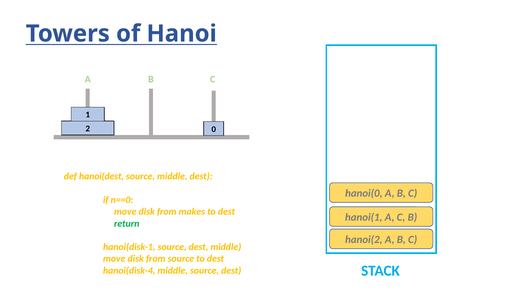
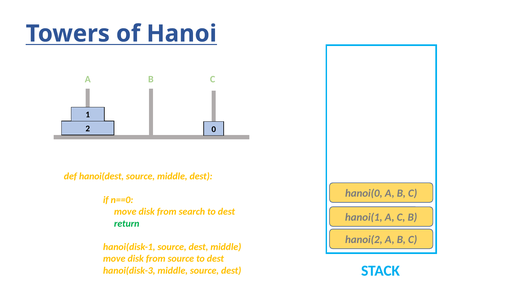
makes: makes -> search (192, 211)
hanoi(disk-4: hanoi(disk-4 -> hanoi(disk-3 (129, 270)
